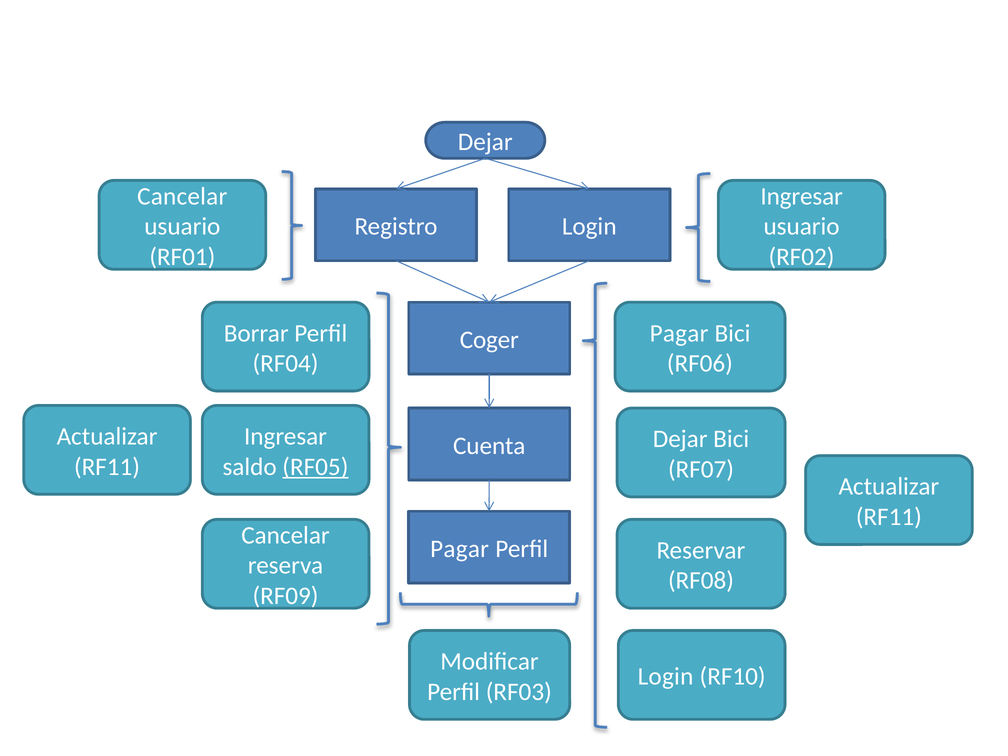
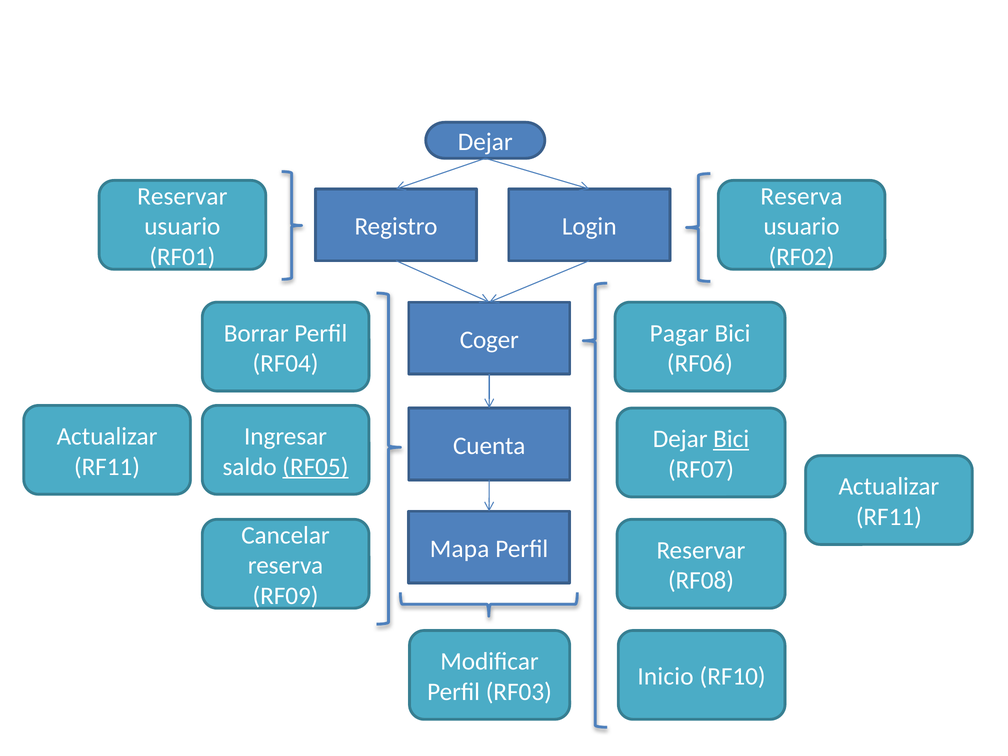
Cancelar: Cancelar -> Reservar (182, 196)
Ingresar: Ingresar -> Reserva (801, 196)
Bici underline: none -> present (731, 439)
Pagar: Pagar -> Mapa (460, 549)
Login: Login -> Inicio (666, 677)
